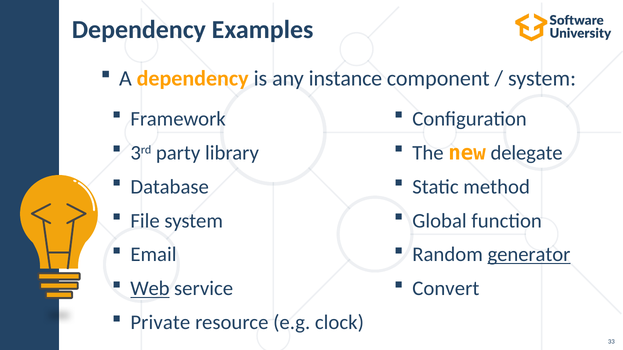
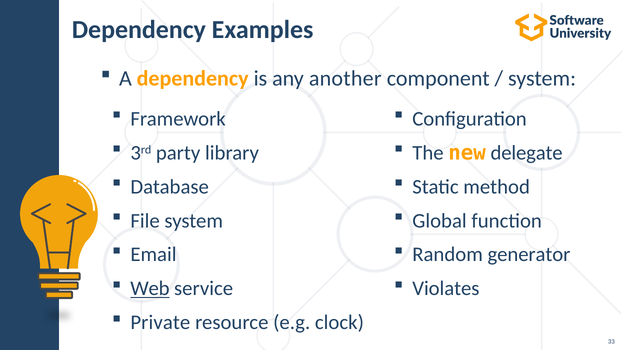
instance: instance -> another (345, 79)
generator underline: present -> none (529, 255)
Convert: Convert -> Violates (446, 289)
